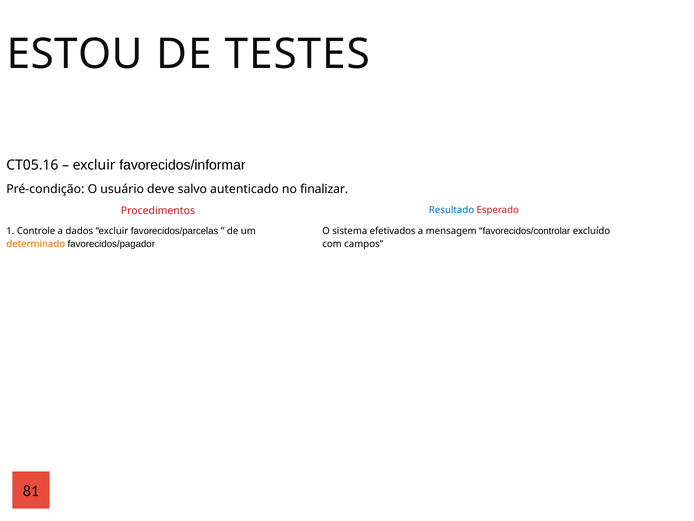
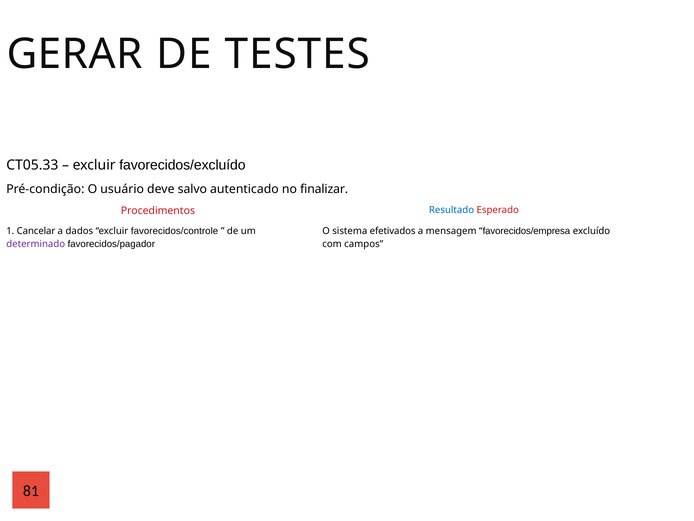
ESTOU: ESTOU -> GERAR (75, 54)
CT05.16: CT05.16 -> CT05.33 (32, 165)
favorecidos/informar: favorecidos/informar -> favorecidos/excluído (182, 165)
Controle: Controle -> Cancelar (36, 231)
favorecidos/parcelas: favorecidos/parcelas -> favorecidos/controle (175, 231)
favorecidos/controlar: favorecidos/controlar -> favorecidos/empresa (526, 231)
determinado colour: orange -> purple (36, 244)
